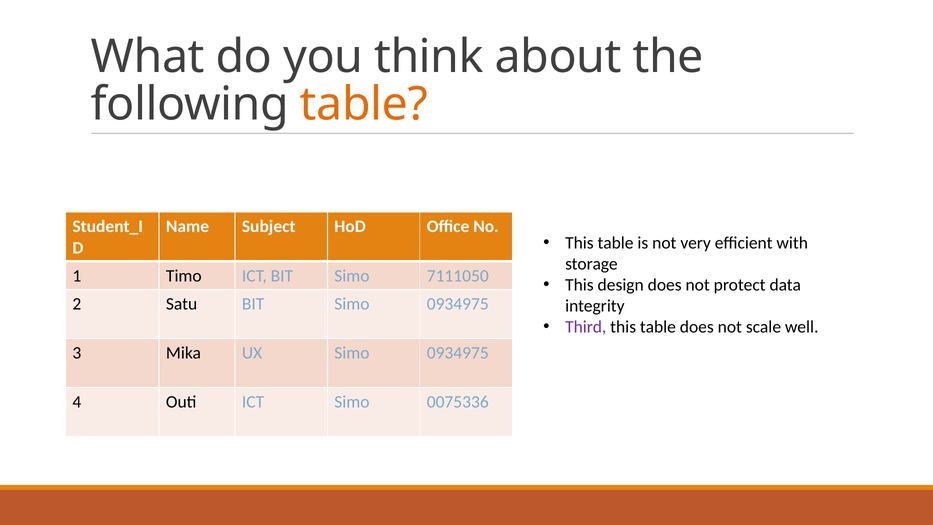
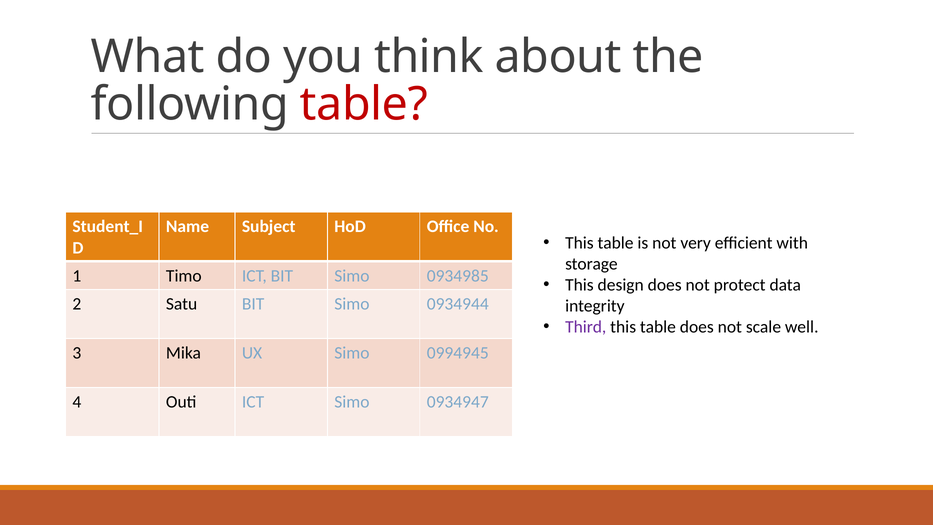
table colour: orange -> red (364, 105)
7111050: 7111050 -> 0934985 (458, 276)
BIT Simo 0934975: 0934975 -> 0934944 (458, 304)
UX Simo 0934975: 0934975 -> 0994945 (458, 353)
0075336: 0075336 -> 0934947 (458, 402)
